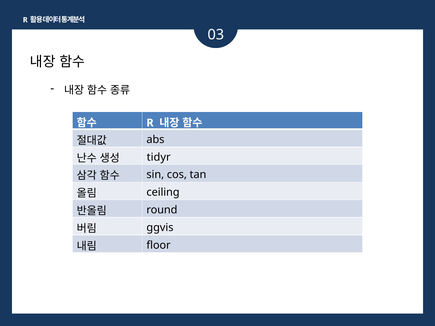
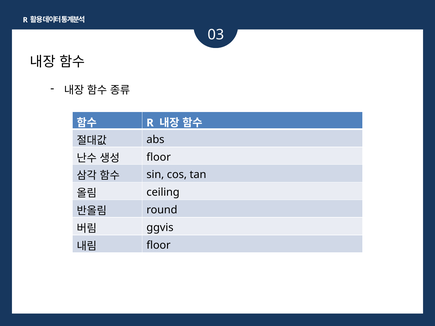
tidyr: tidyr -> floor (159, 157)
